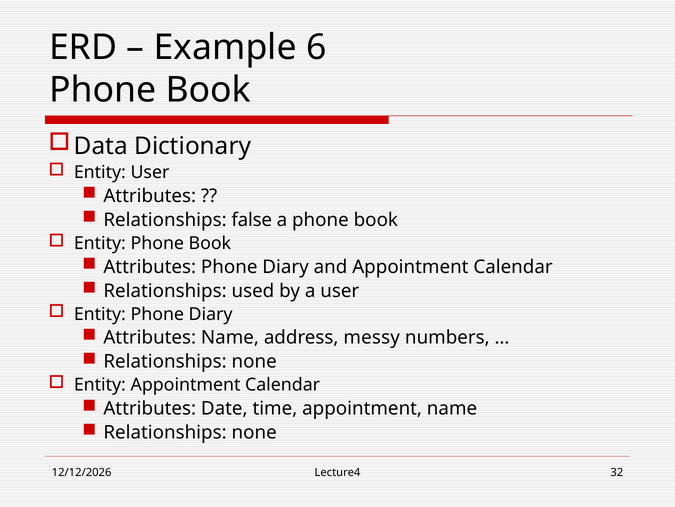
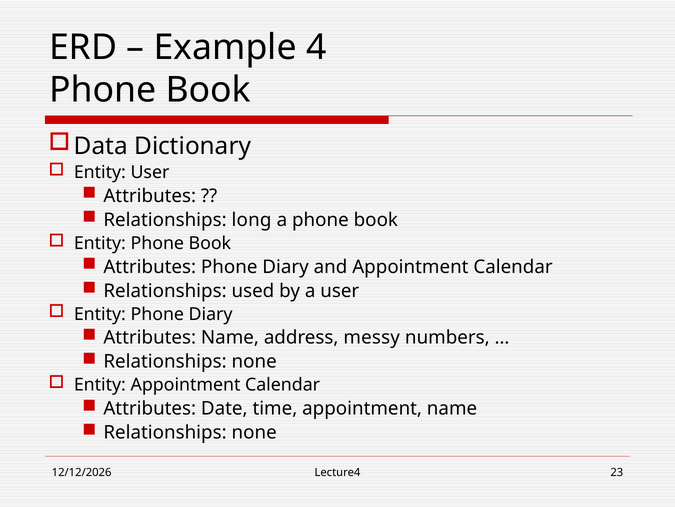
6: 6 -> 4 (316, 47)
false: false -> long (252, 220)
32: 32 -> 23 (617, 472)
